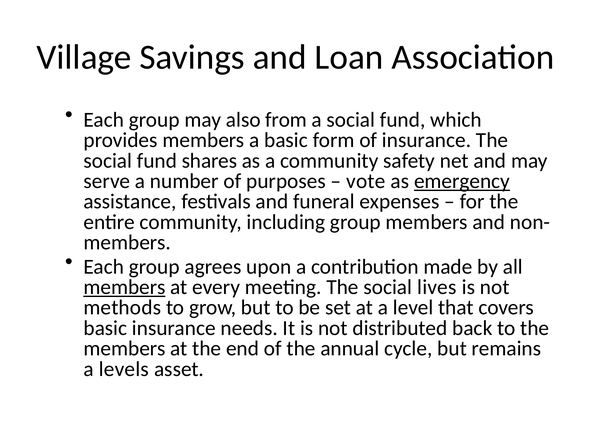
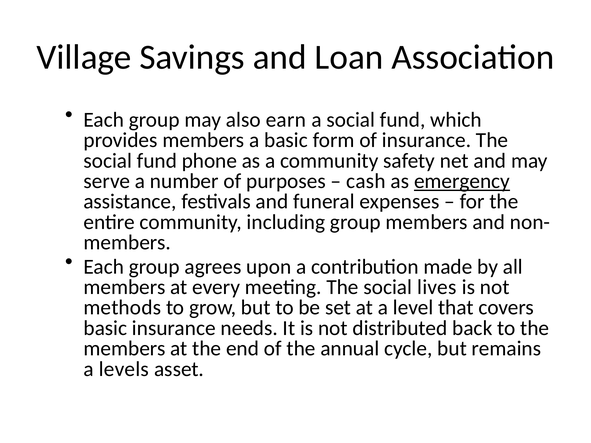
from: from -> earn (286, 120)
shares: shares -> phone (209, 161)
vote: vote -> cash (366, 181)
members underline: present -> none (124, 287)
